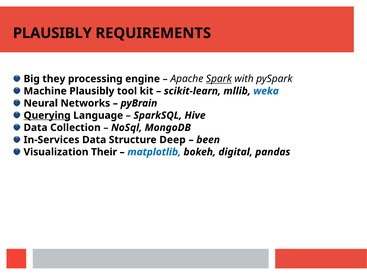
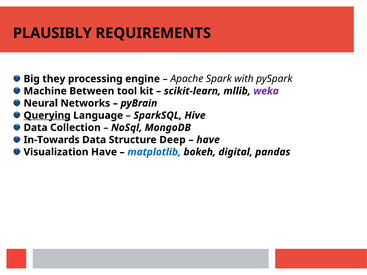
Spark underline: present -> none (219, 79)
Machine Plausibly: Plausibly -> Between (92, 91)
weka colour: blue -> purple (266, 91)
In-Services: In-Services -> In-Towards (52, 140)
been: been -> have (208, 140)
Visualization Their: Their -> Have (104, 152)
